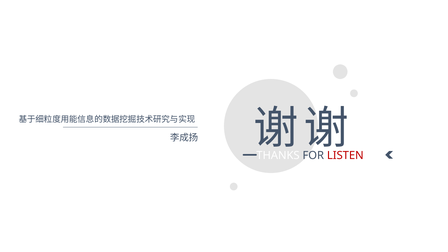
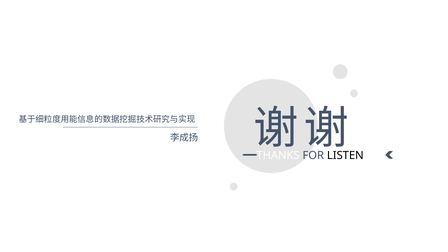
LISTEN colour: red -> black (345, 156)
